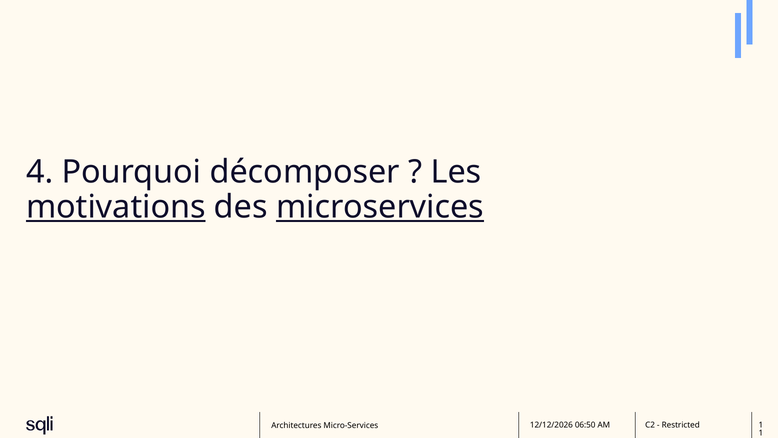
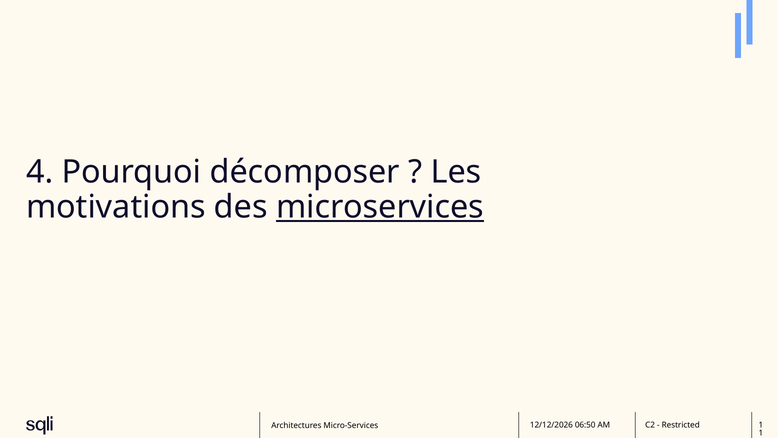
motivations underline: present -> none (116, 207)
